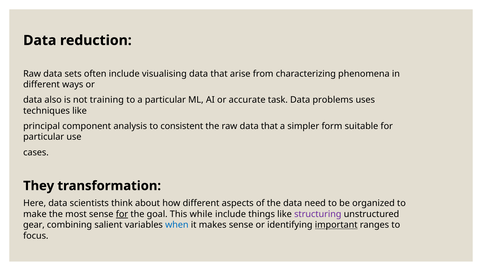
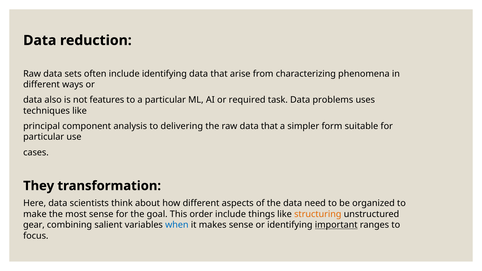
include visualising: visualising -> identifying (164, 74)
training: training -> features (107, 100)
accurate: accurate -> required (247, 100)
consistent: consistent -> delivering (182, 126)
for underline: present -> none (122, 214)
while: while -> order (201, 214)
structuring colour: purple -> orange (318, 214)
